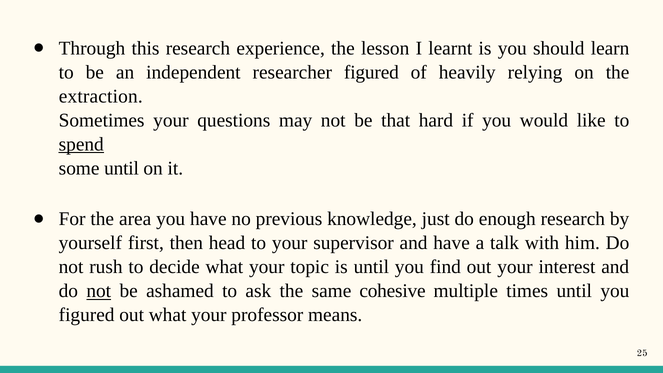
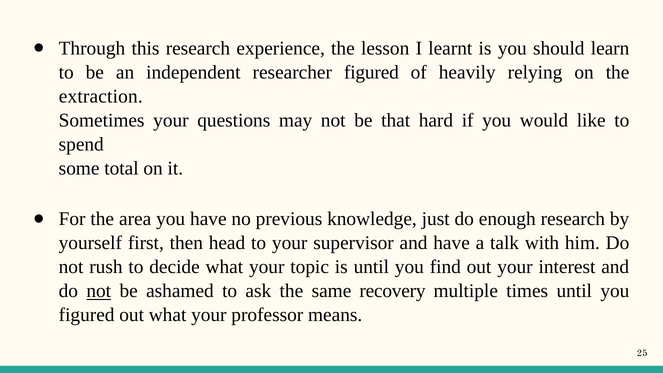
spend underline: present -> none (81, 144)
some until: until -> total (121, 168)
cohesive: cohesive -> recovery (393, 291)
